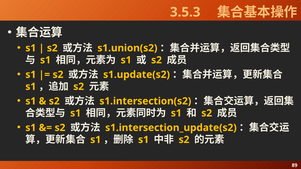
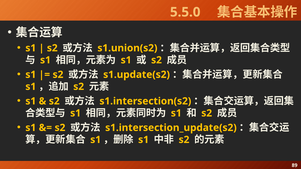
3.5.3: 3.5.3 -> 5.5.0 (185, 12)
